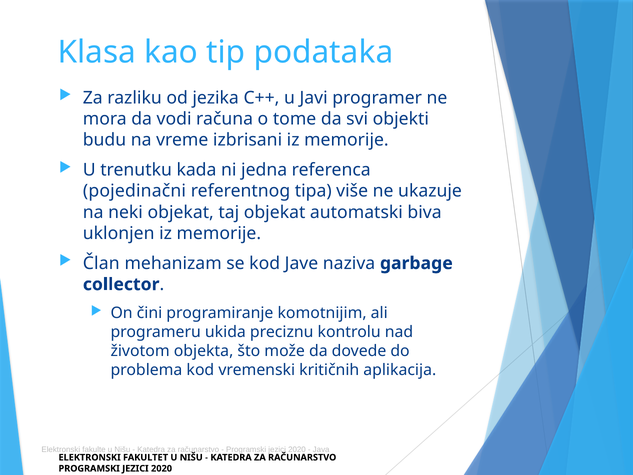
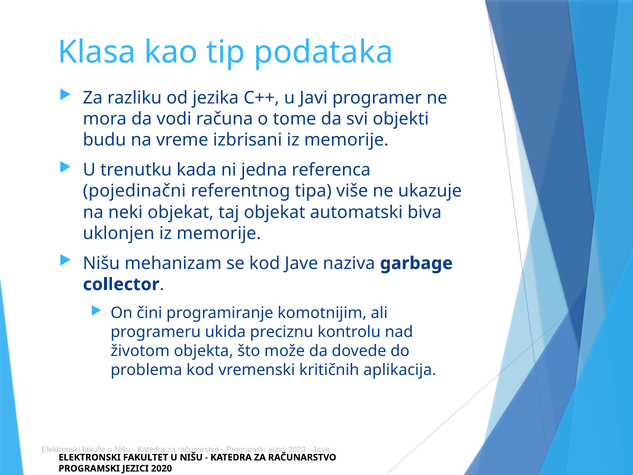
Član: Član -> Nišu (101, 263)
